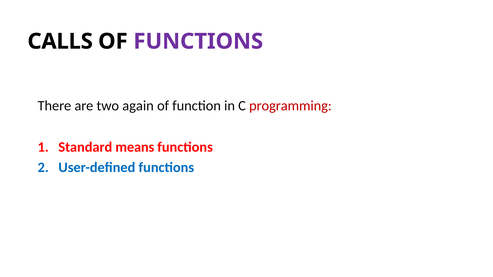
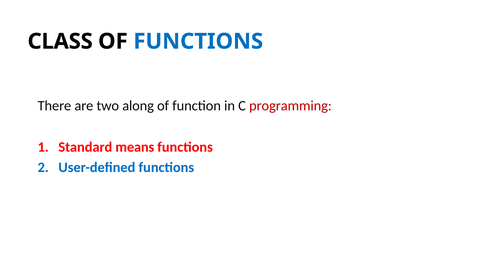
CALLS: CALLS -> CLASS (60, 41)
FUNCTIONS colour: purple -> blue (198, 41)
again: again -> along (138, 106)
